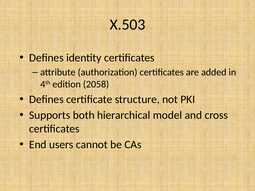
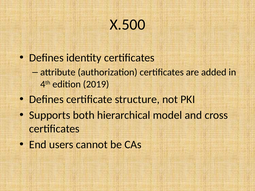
X.503: X.503 -> X.500 (127, 25)
2058: 2058 -> 2019 (96, 84)
